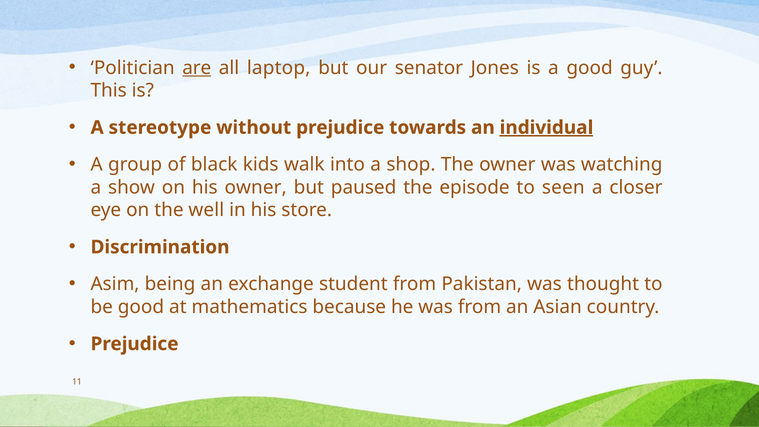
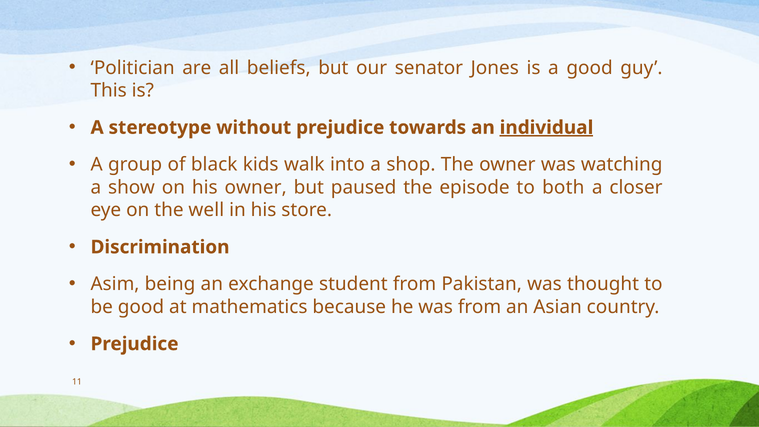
are underline: present -> none (197, 68)
laptop: laptop -> beliefs (279, 68)
seen: seen -> both (563, 187)
